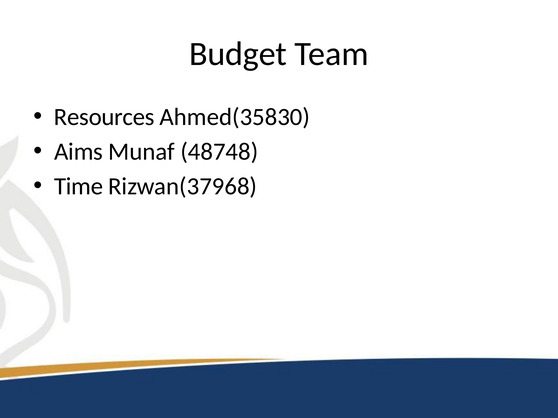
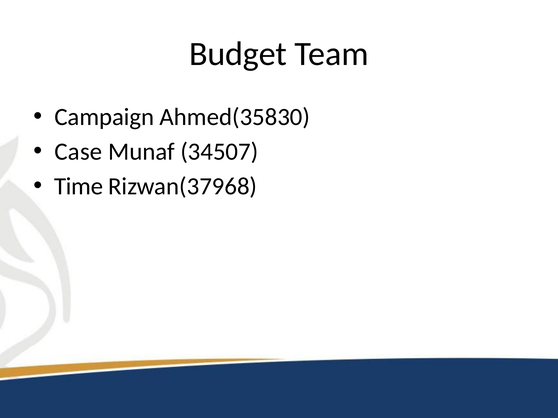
Resources: Resources -> Campaign (104, 117)
Aims: Aims -> Case (78, 152)
48748: 48748 -> 34507 (219, 152)
